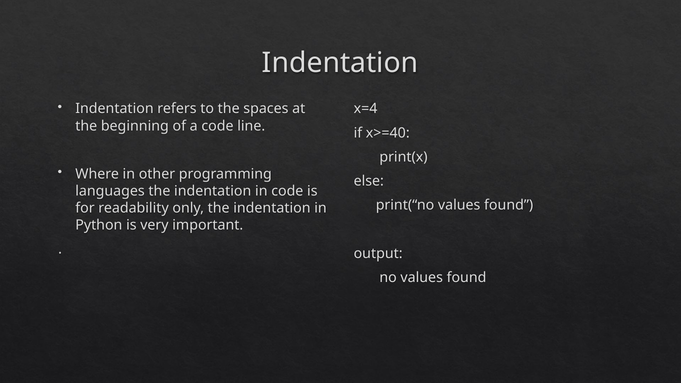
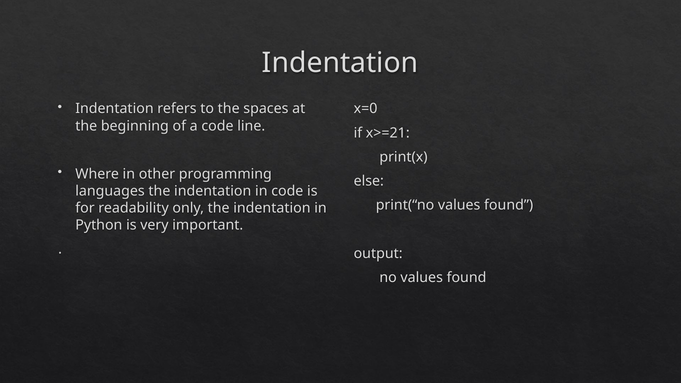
x=4: x=4 -> x=0 (366, 109)
x>=40: x>=40 -> x>=21 (388, 133)
